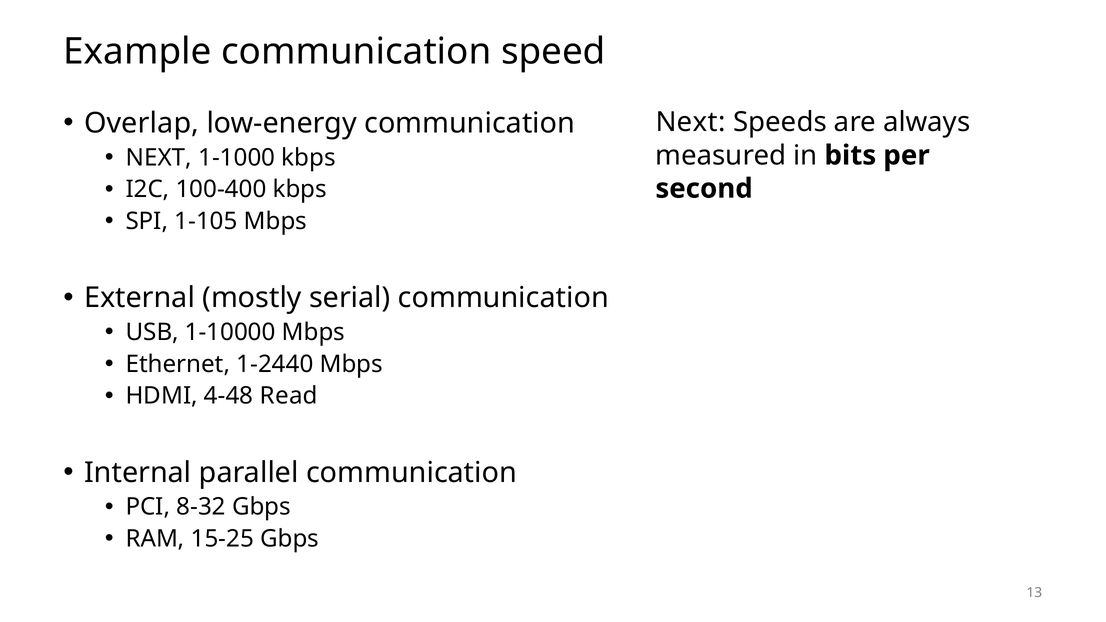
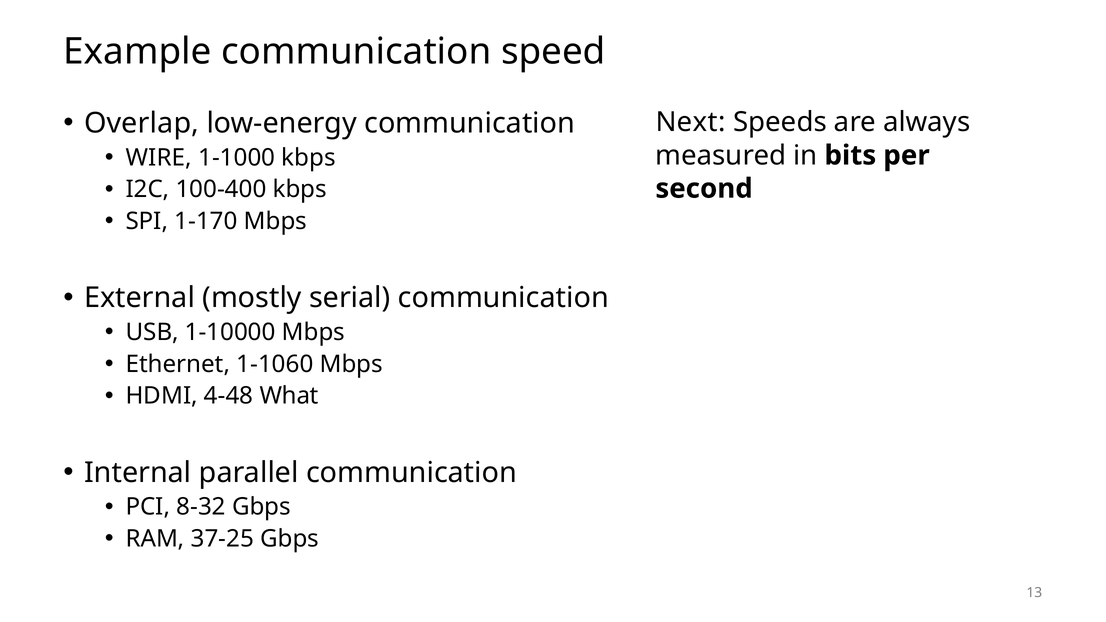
NEXT: NEXT -> WIRE (159, 158)
1-105: 1-105 -> 1-170 (206, 221)
1-2440: 1-2440 -> 1-1060 (275, 364)
Read: Read -> What (289, 396)
15-25: 15-25 -> 37-25 (222, 539)
